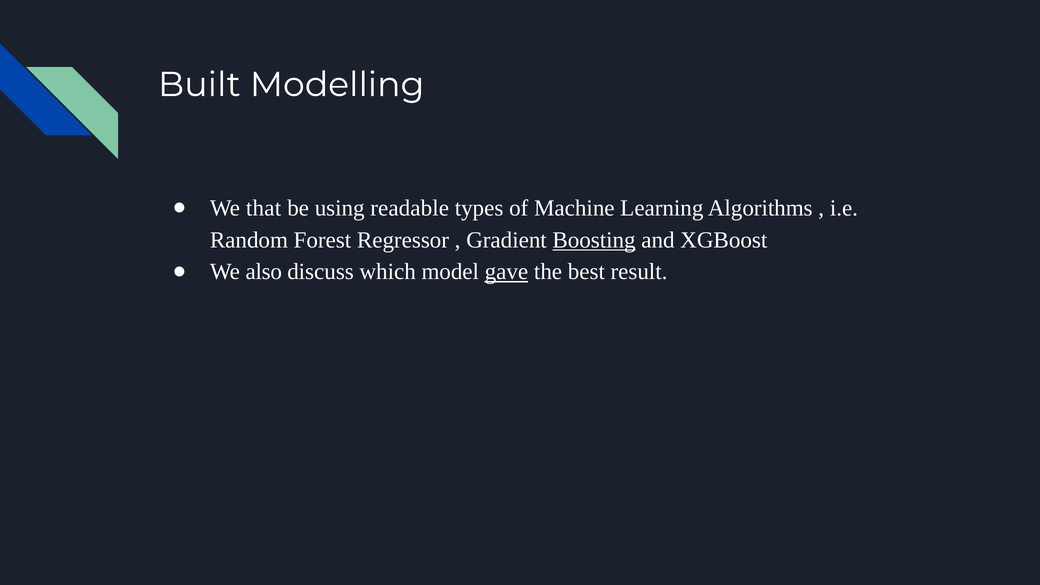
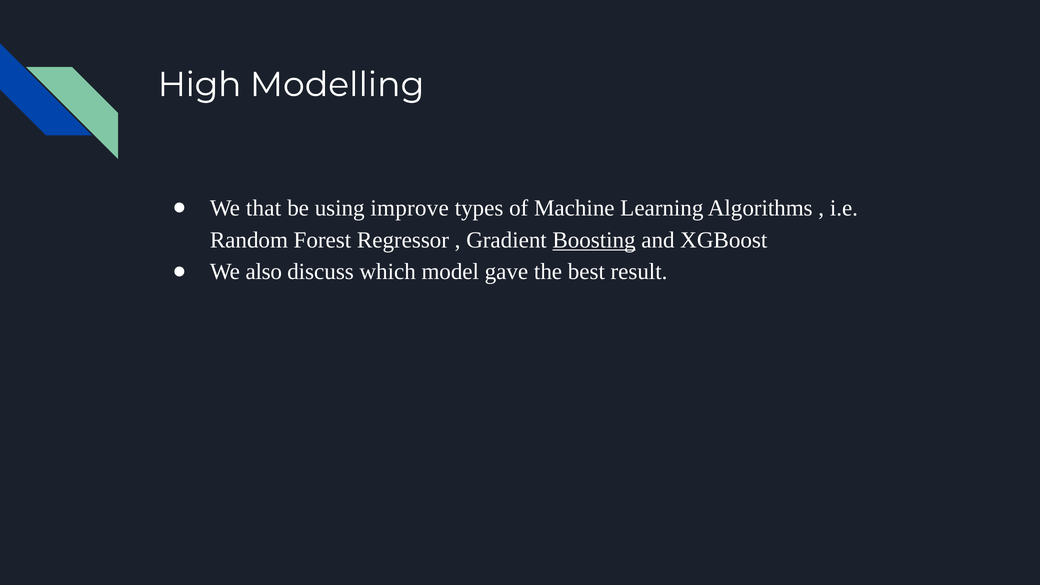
Built: Built -> High (200, 85)
readable: readable -> improve (410, 208)
gave underline: present -> none (506, 272)
